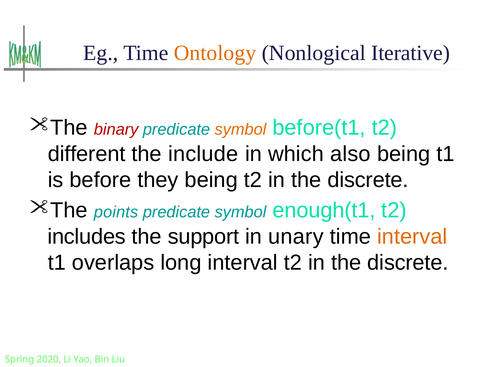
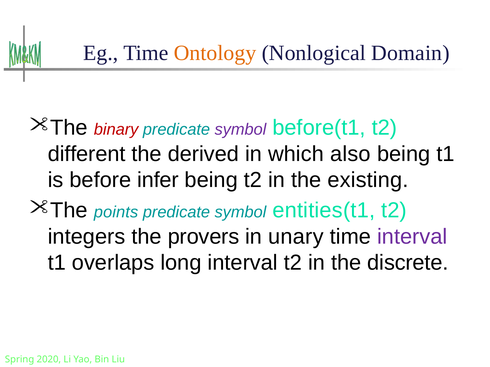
Iterative: Iterative -> Domain (410, 53)
symbol colour: orange -> purple (240, 130)
include: include -> derived (203, 154)
they: they -> infer (158, 180)
discrete: discrete -> existing (368, 180)
enough(t1: enough(t1 -> entities(t1 (324, 211)
includes: includes -> integers (87, 237)
support: support -> provers (203, 237)
interval colour: orange -> purple (412, 237)
